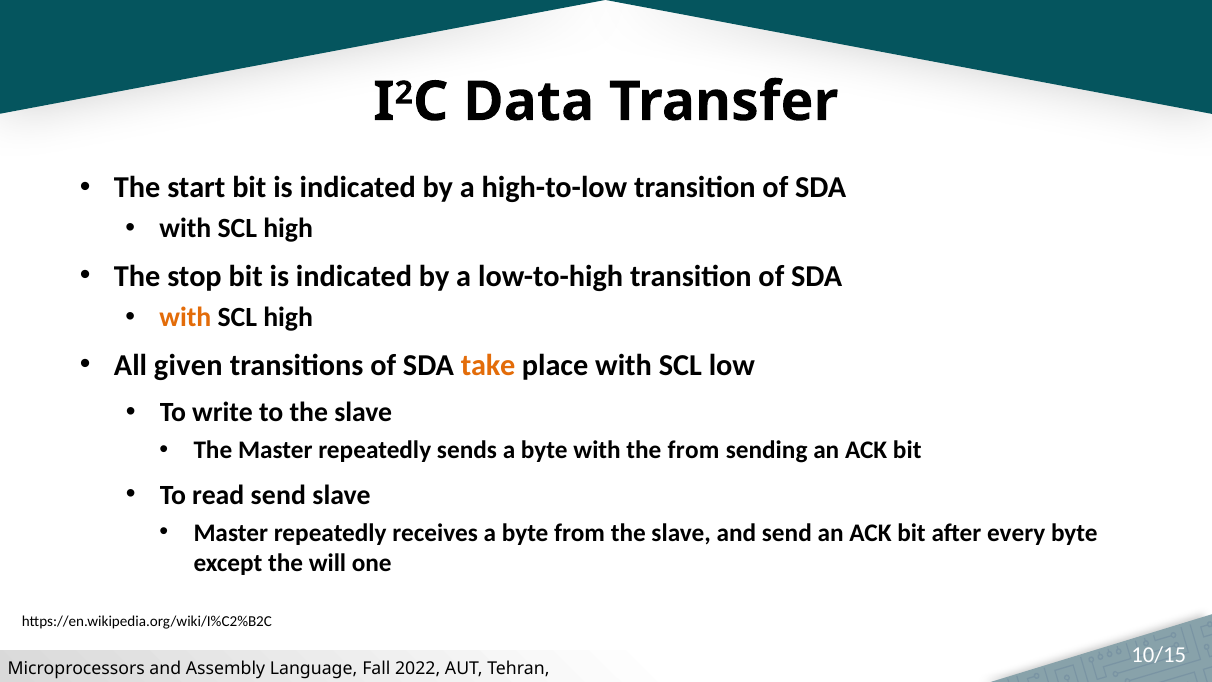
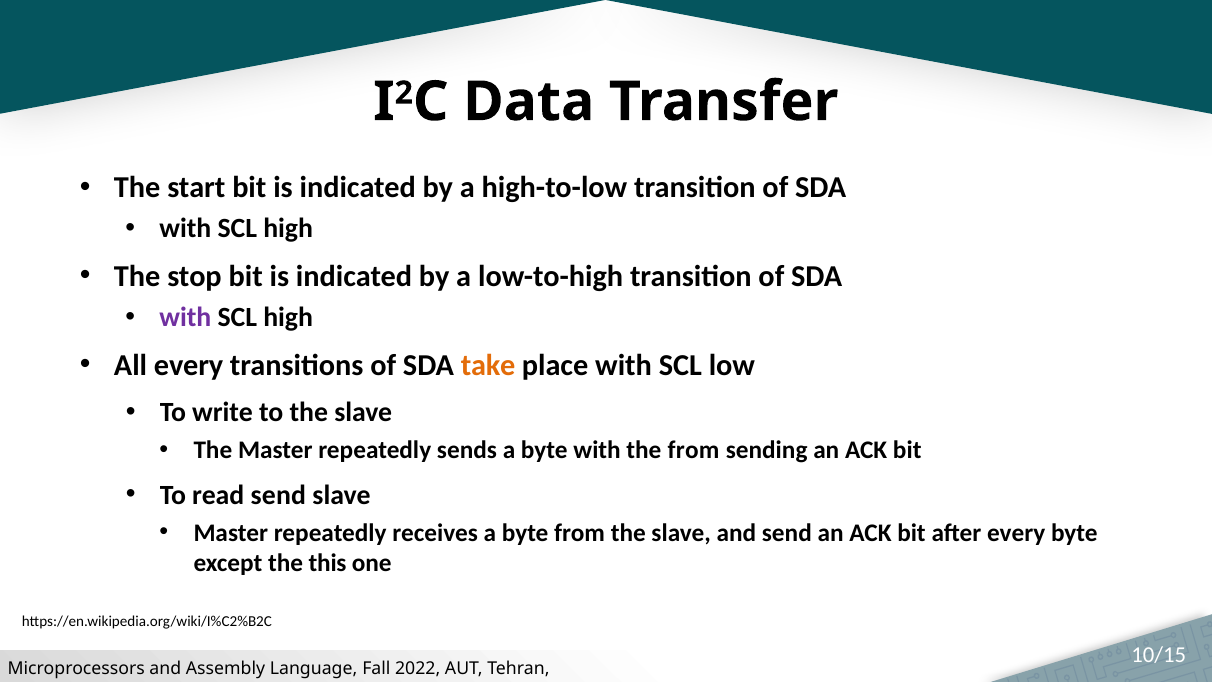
with colour: orange -> purple (185, 317)
All given: given -> every (189, 365)
will: will -> this (328, 563)
